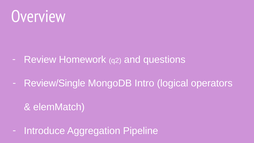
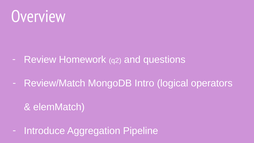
Review/Single: Review/Single -> Review/Match (55, 83)
